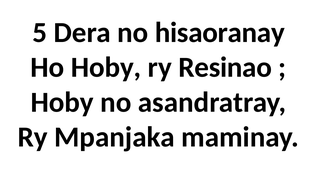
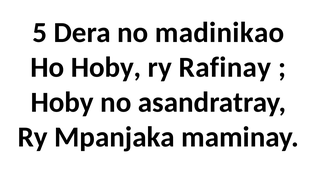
hisaoranay: hisaoranay -> madinikao (220, 33)
Resinao: Resinao -> Rafinay (225, 68)
